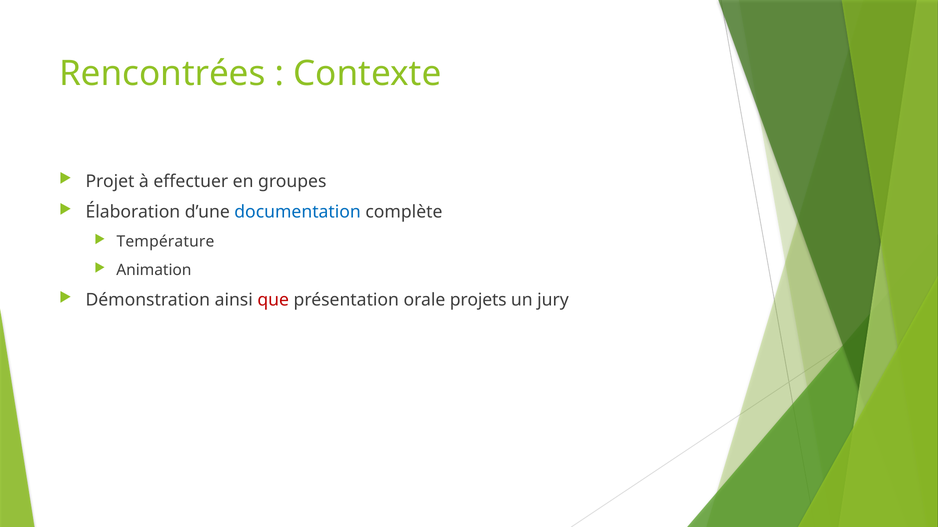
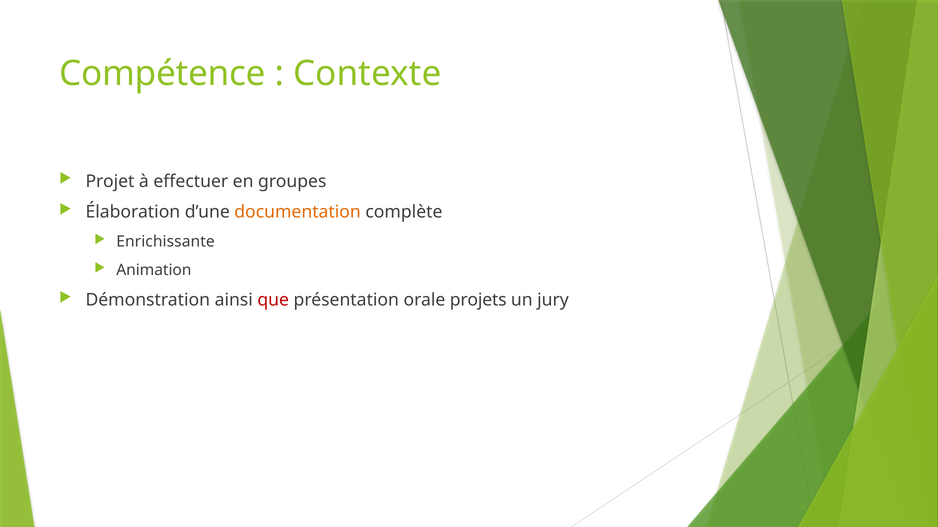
Rencontrées: Rencontrées -> Compétence (162, 74)
documentation colour: blue -> orange (298, 212)
Température: Température -> Enrichissante (166, 242)
